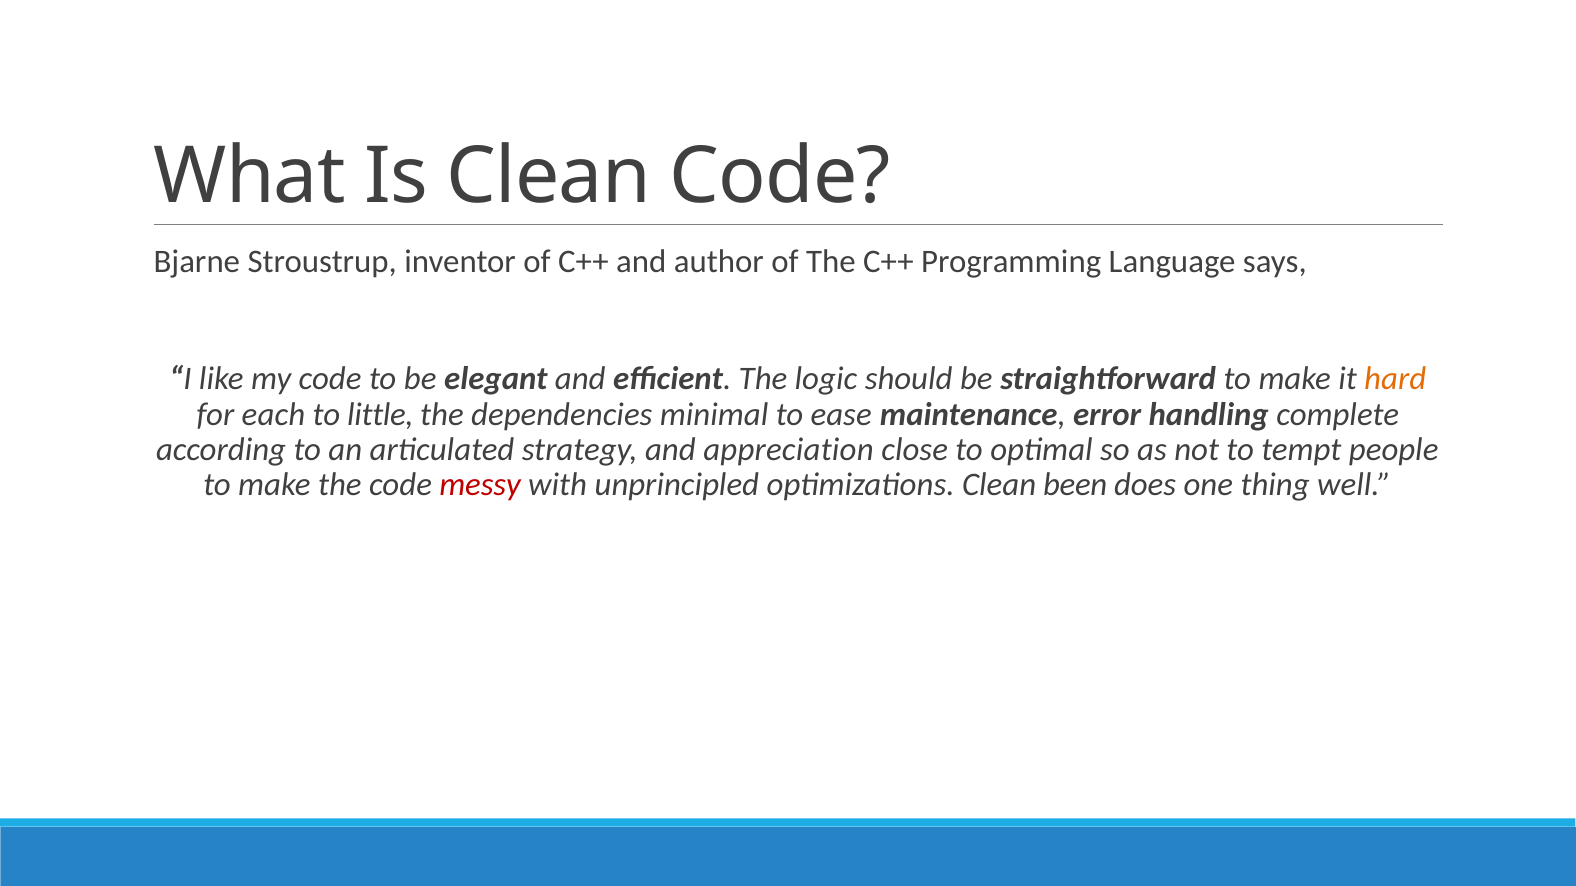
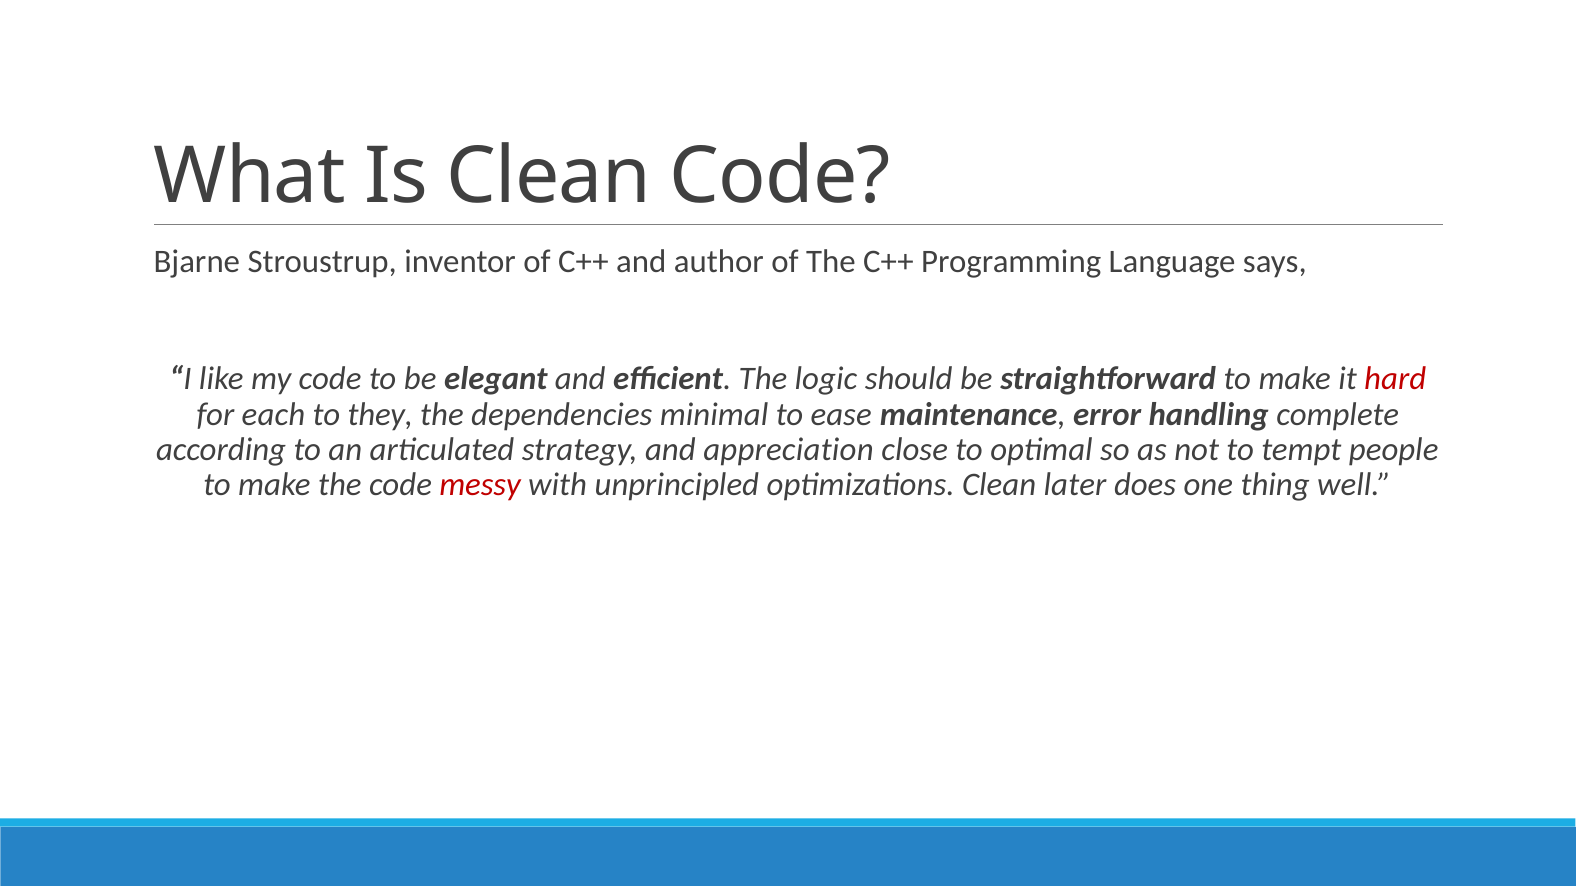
hard colour: orange -> red (1395, 379)
little: little -> they (380, 414)
been: been -> later (1075, 485)
